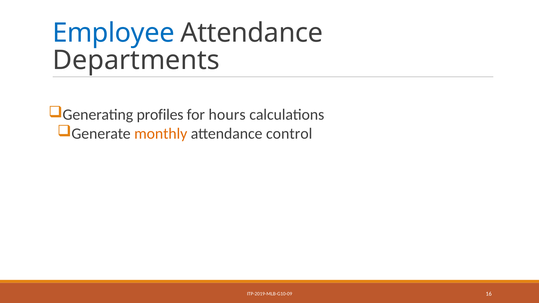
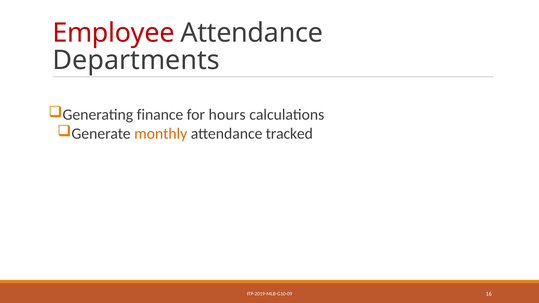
Employee colour: blue -> red (113, 33)
profiles: profiles -> finance (160, 115)
control: control -> tracked (289, 134)
